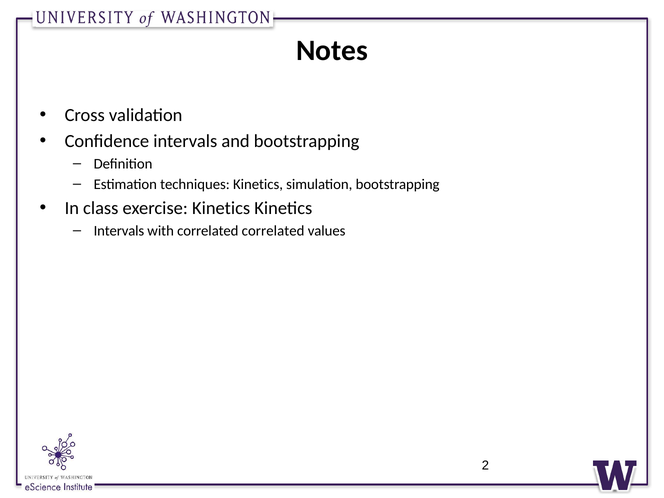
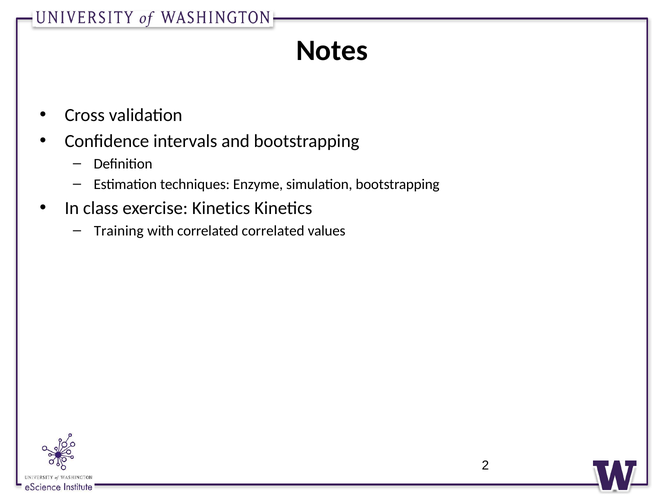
techniques Kinetics: Kinetics -> Enzyme (258, 184)
Intervals: Intervals -> Training (119, 231)
